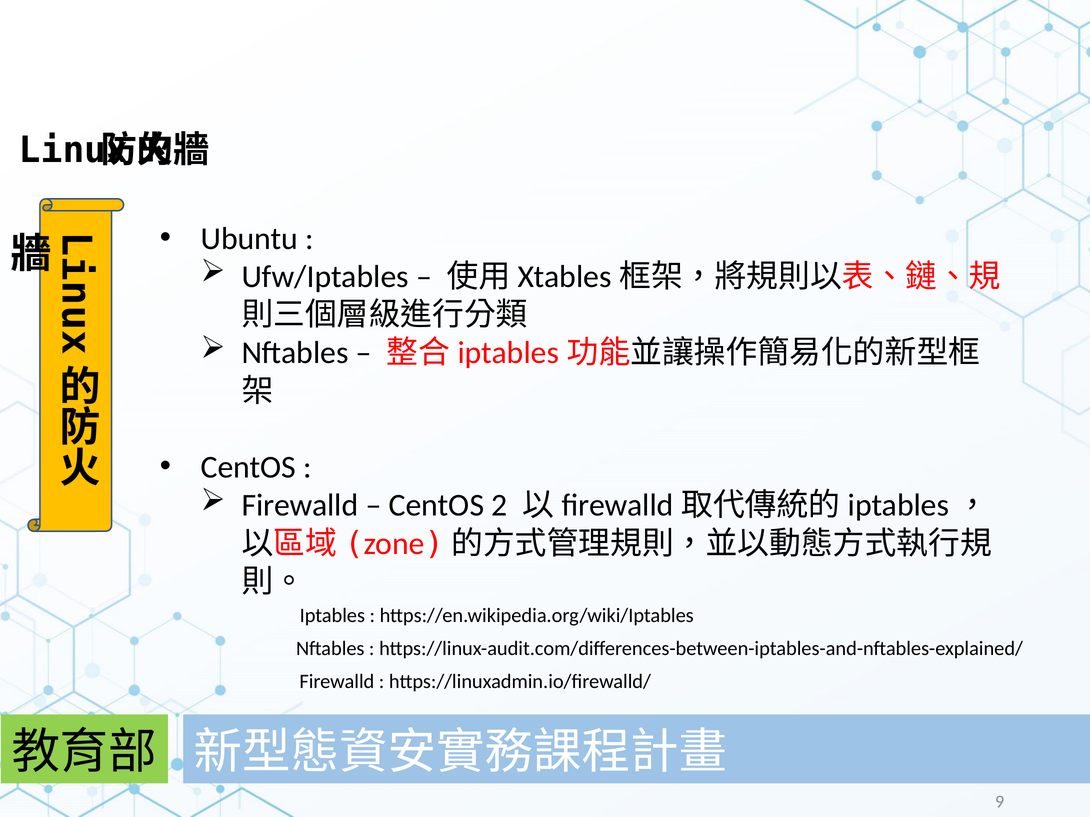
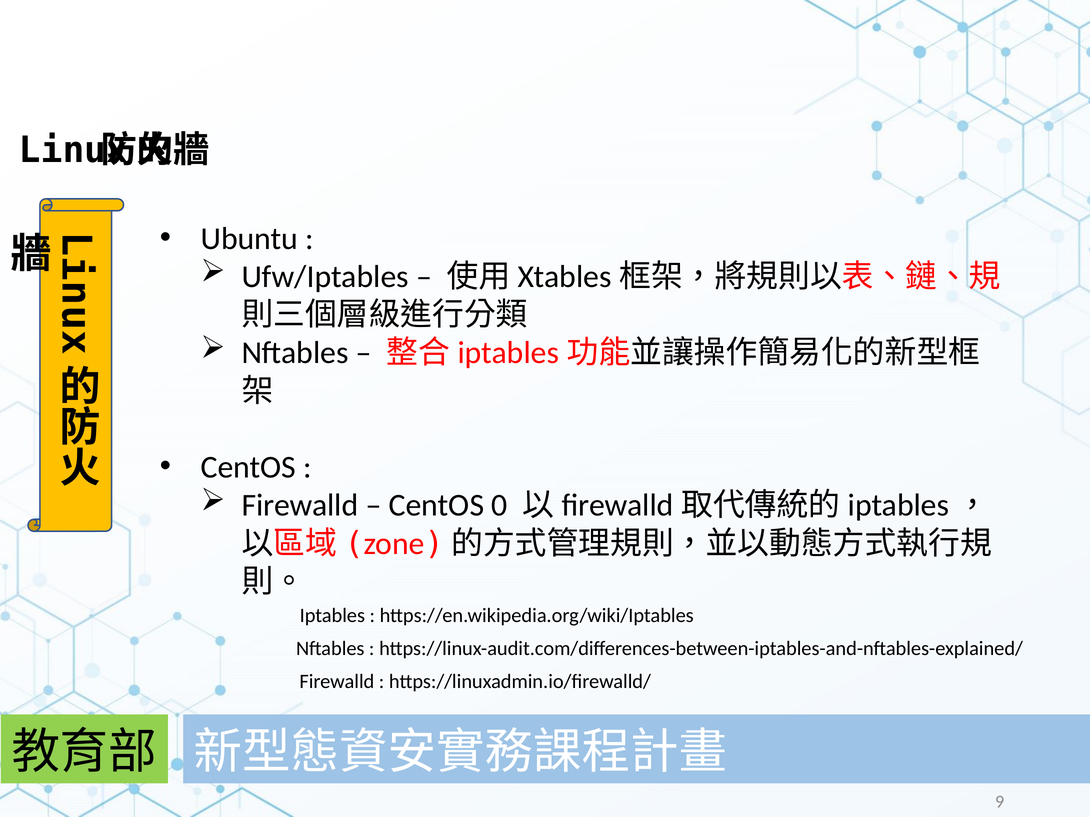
2: 2 -> 0 (499, 506)
